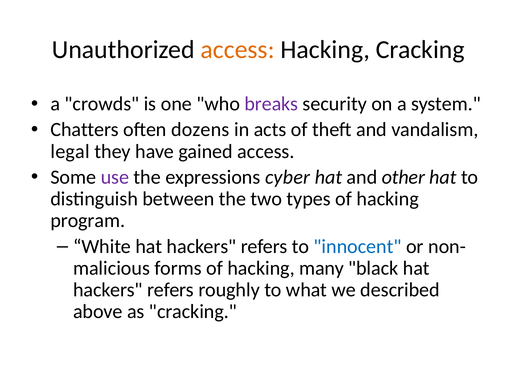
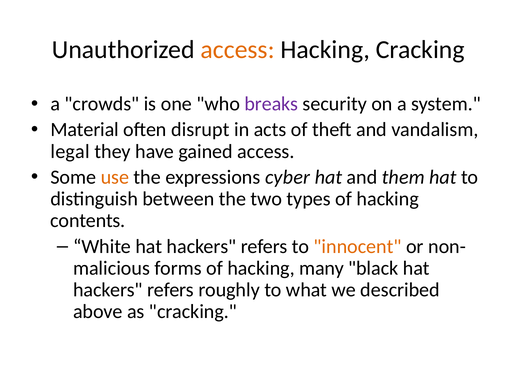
Chatters: Chatters -> Material (85, 130)
dozens: dozens -> disrupt (200, 130)
use colour: purple -> orange (115, 177)
other: other -> them (403, 177)
program: program -> contents (88, 220)
innocent colour: blue -> orange (358, 246)
